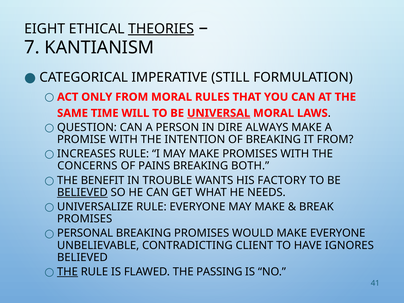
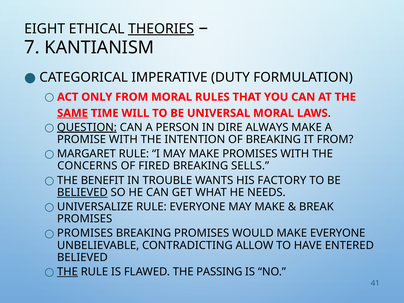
STILL: STILL -> DUTY (230, 77)
SAME underline: none -> present (72, 113)
UNIVERSAL underline: present -> none (219, 113)
QUESTION underline: none -> present (87, 127)
INCREASES: INCREASES -> MARGARET (86, 154)
PAINS: PAINS -> FIRED (154, 166)
BOTH: BOTH -> SELLS (250, 166)
PERSONAL: PERSONAL -> PROMISES (85, 233)
CLIENT: CLIENT -> ALLOW (254, 245)
IGNORES: IGNORES -> ENTERED (349, 245)
